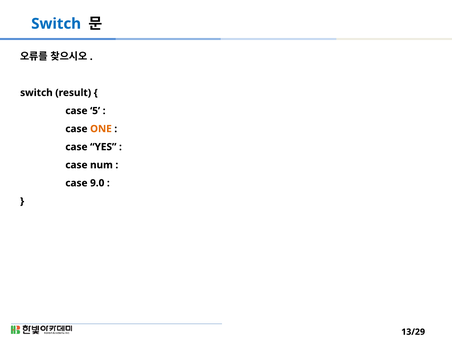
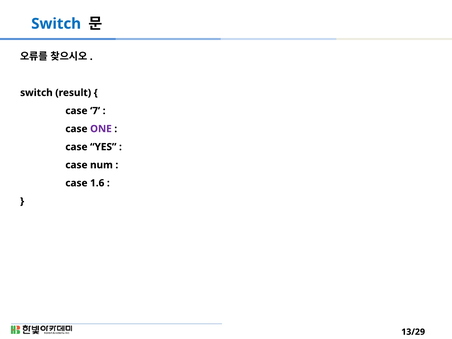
5: 5 -> 7 (95, 111)
ONE colour: orange -> purple (101, 129)
9.0: 9.0 -> 1.6 (97, 183)
